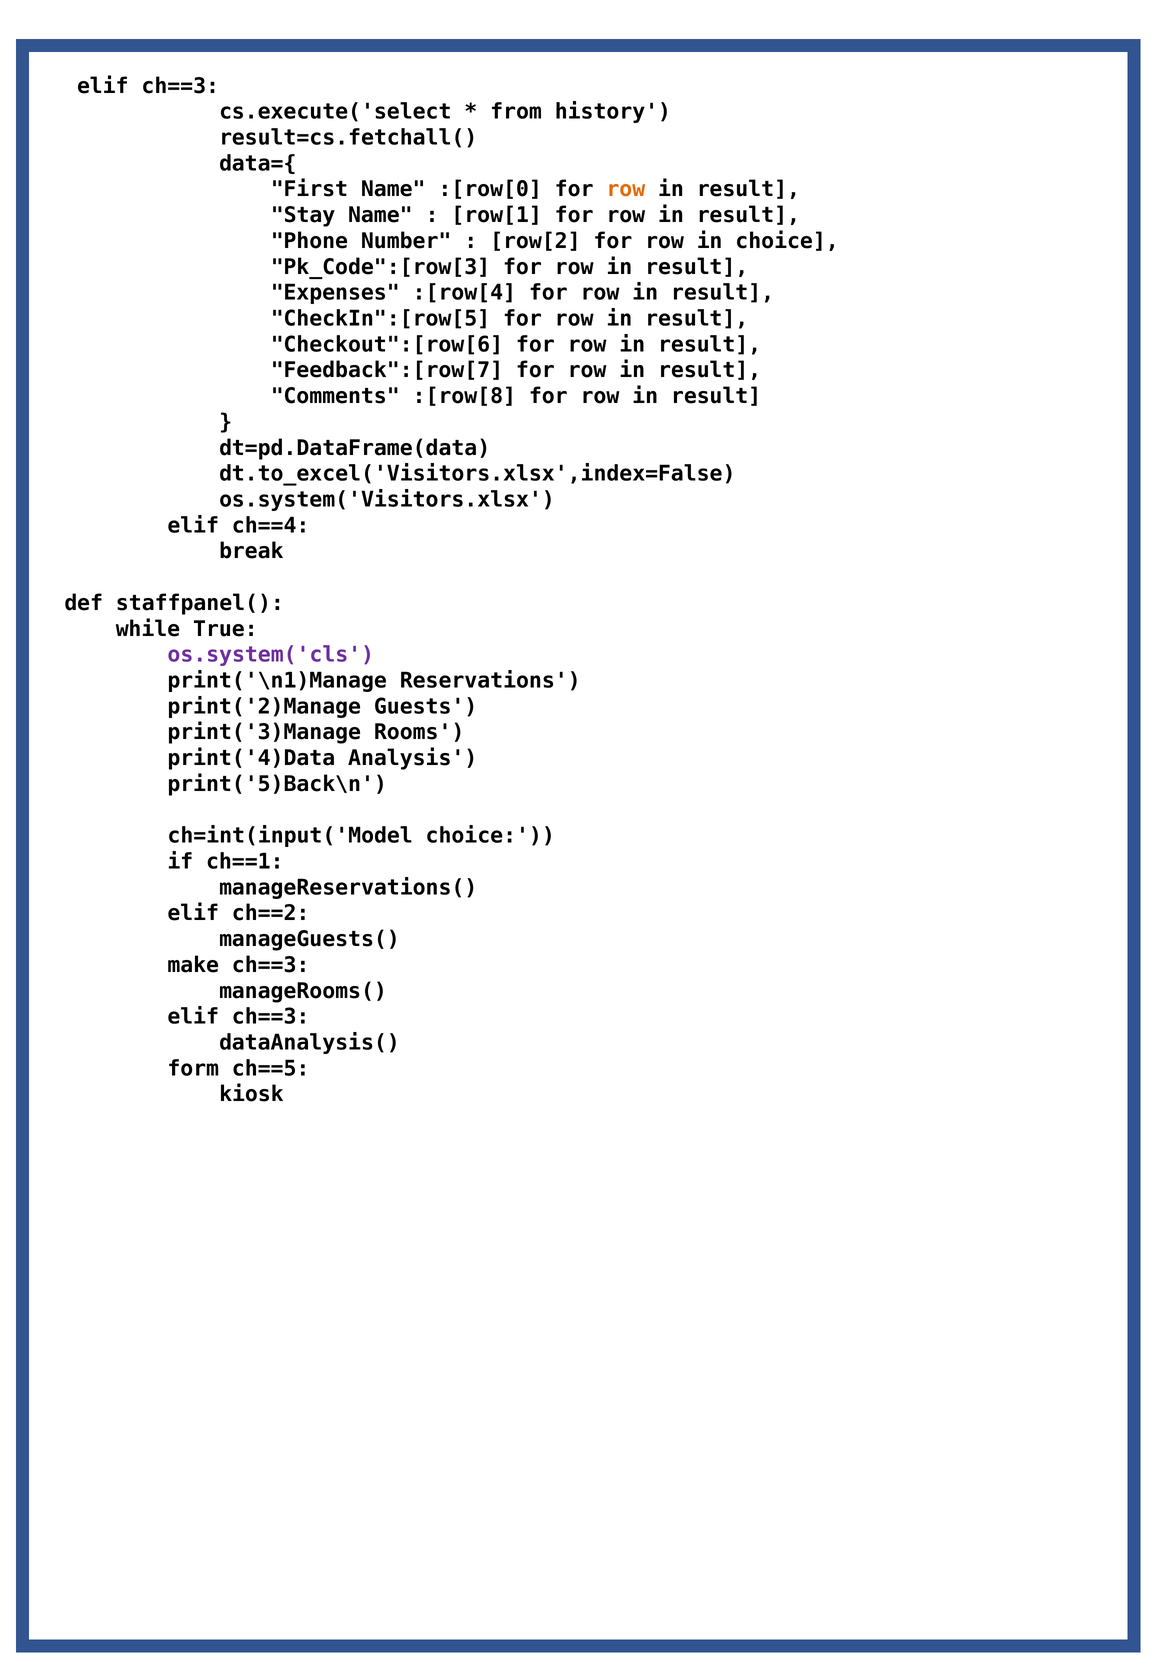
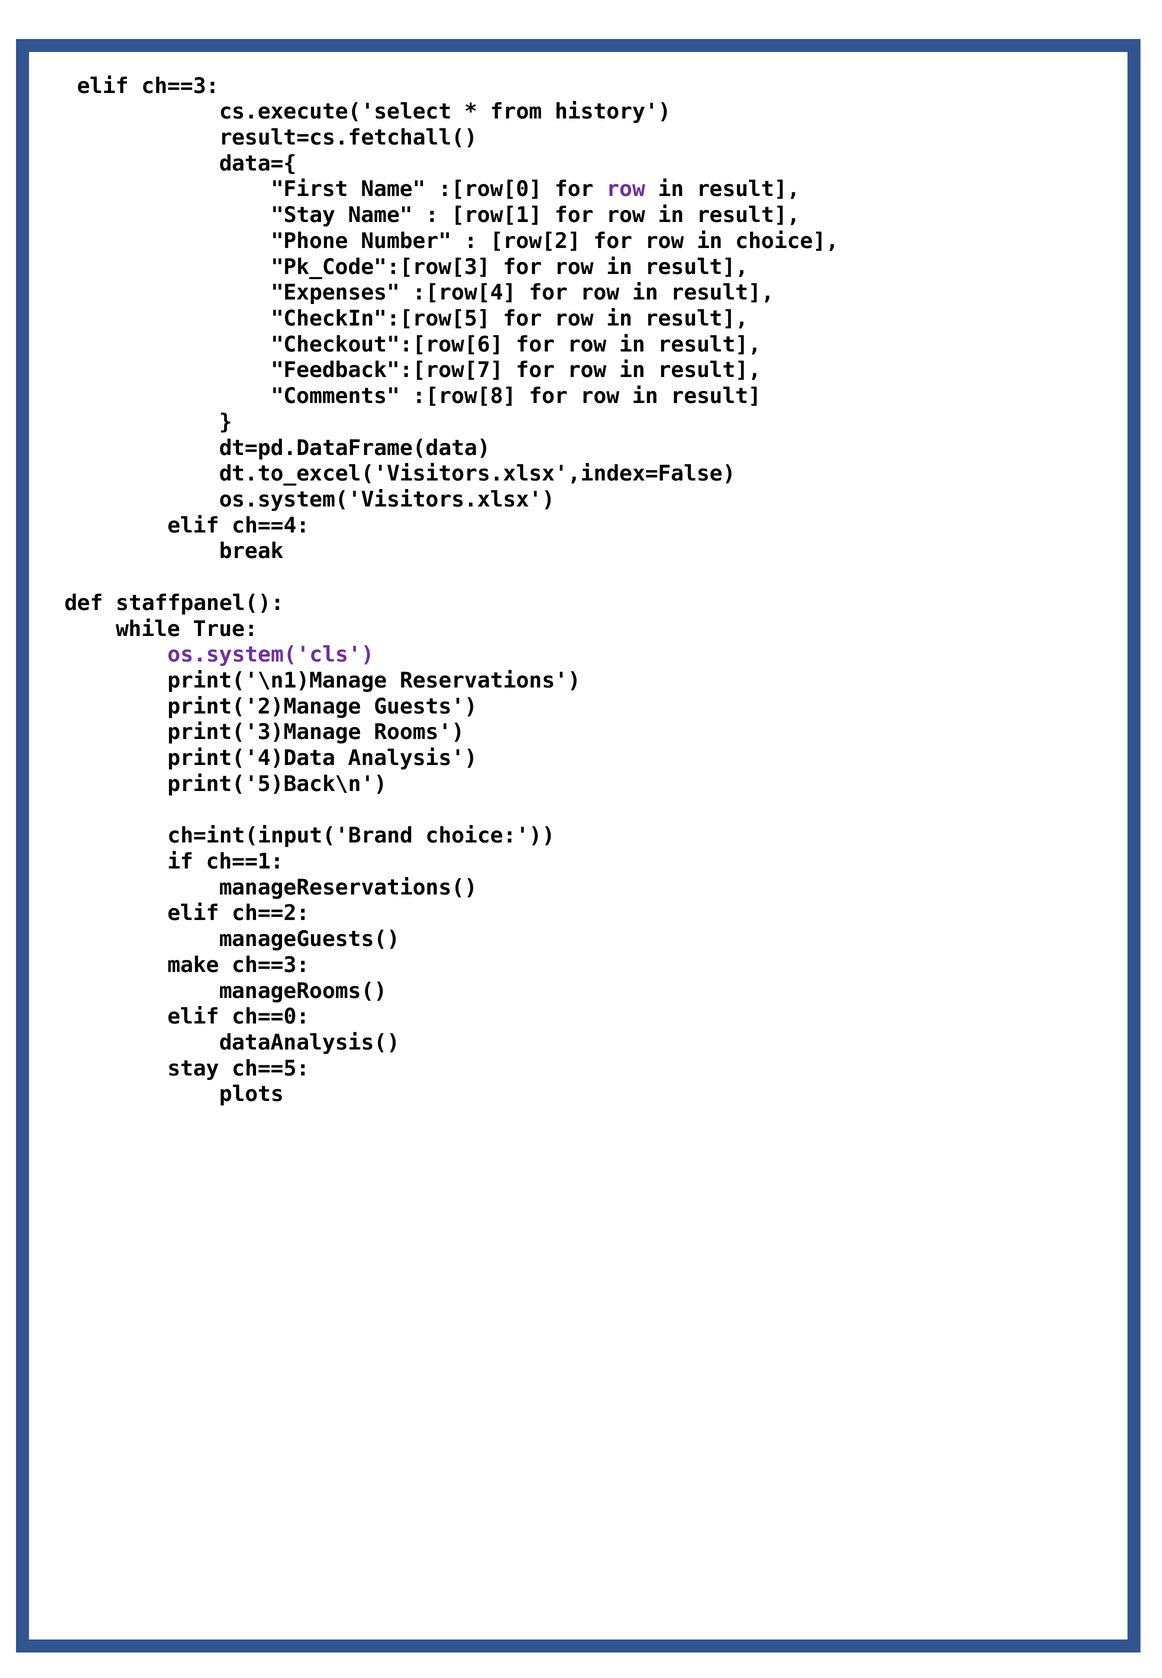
row colour: orange -> purple (626, 189)
ch=int(input('Model: ch=int(input('Model -> ch=int(input('Brand (290, 836)
ch==3: ch==3 -> ch==0 (271, 1017)
form: form -> stay (193, 1069)
kiosk: kiosk -> plots (251, 1095)
